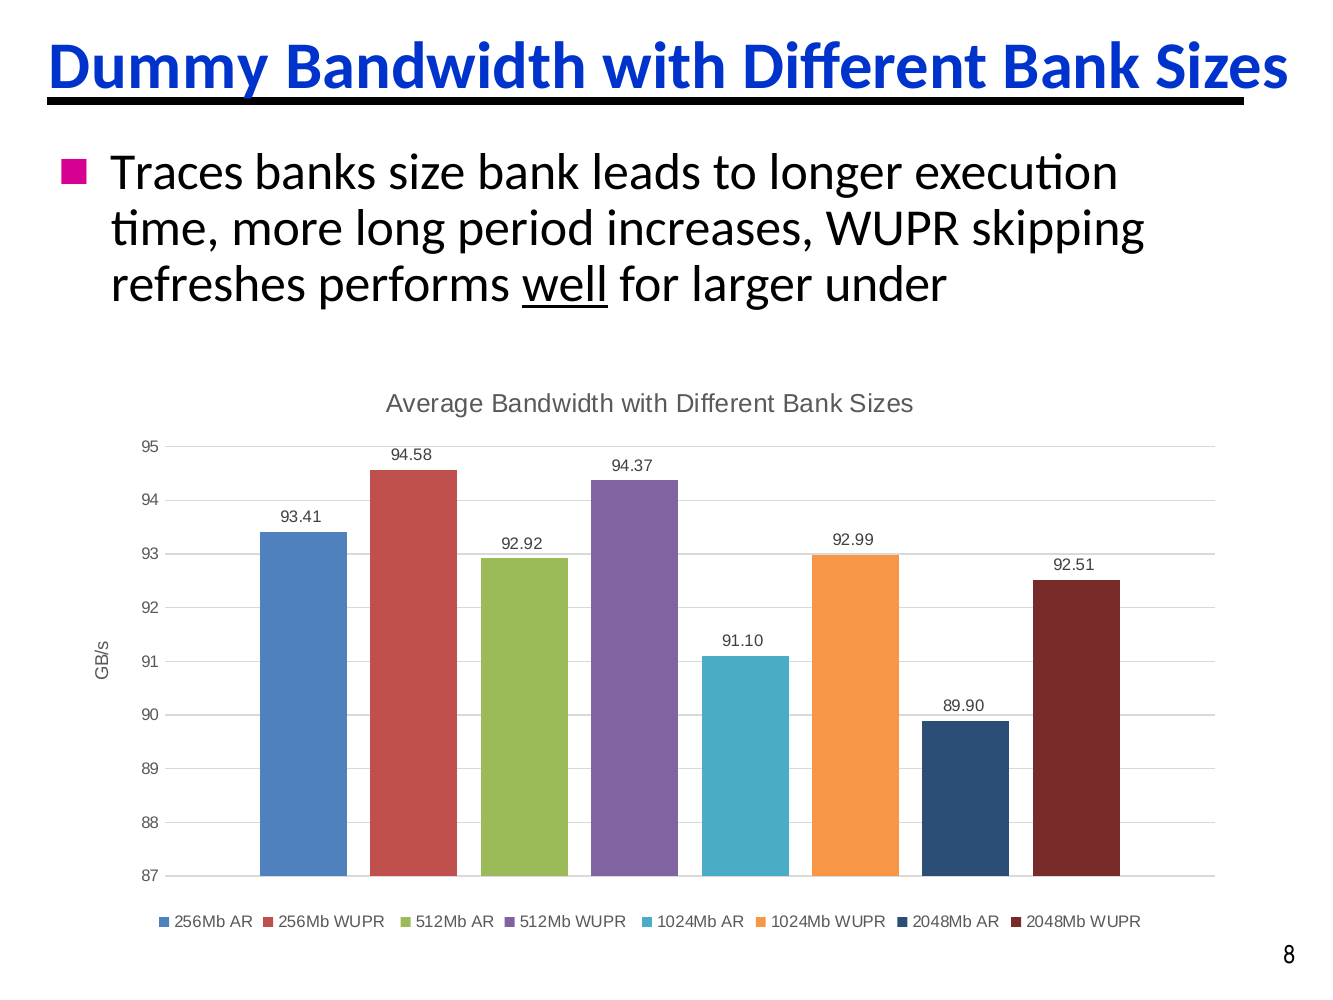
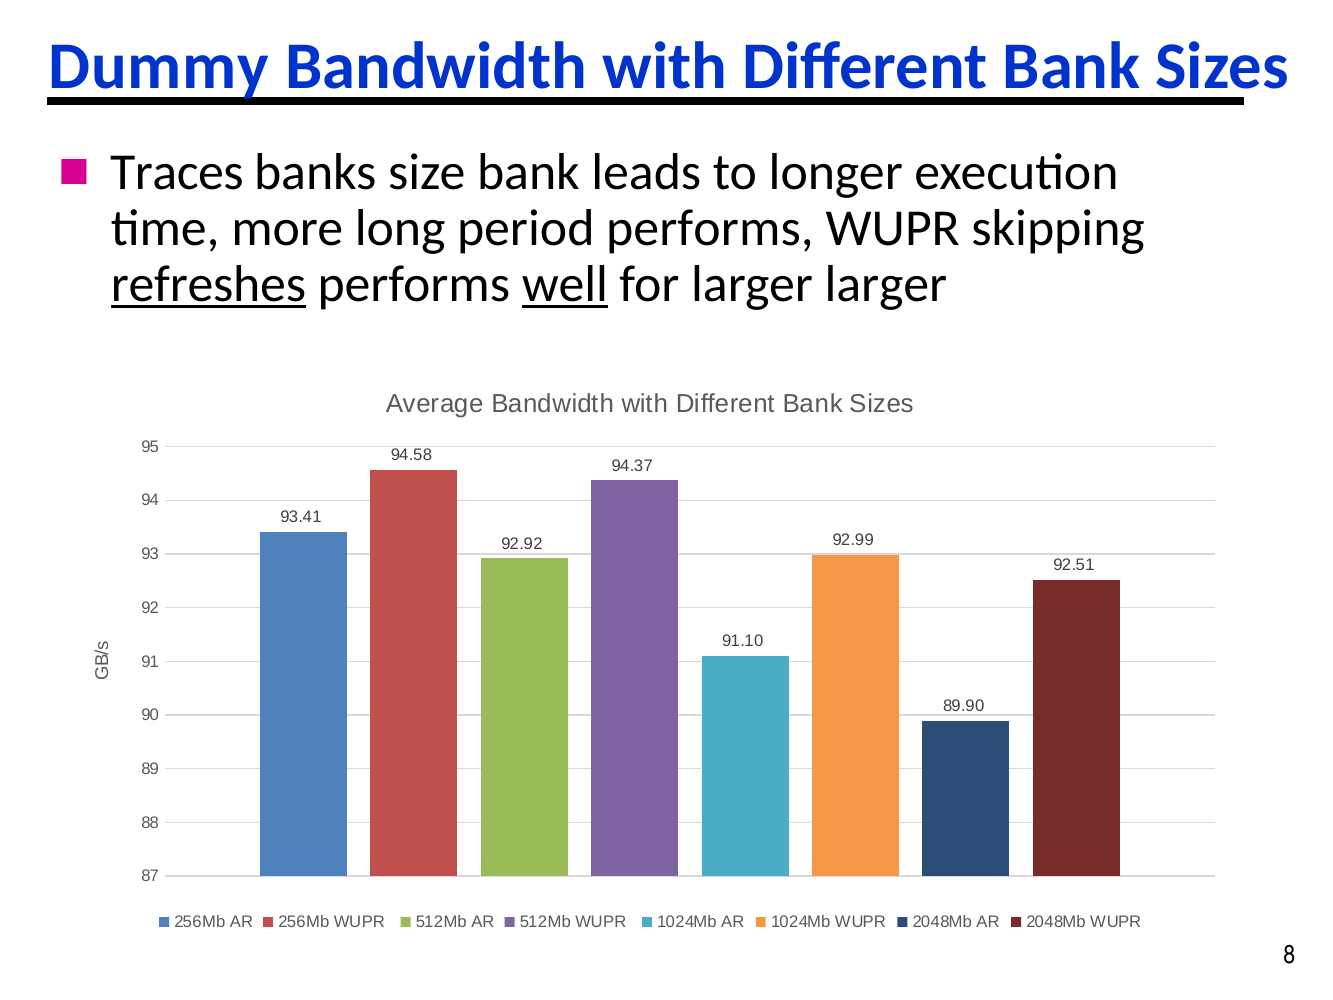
period increases: increases -> performs (710, 228)
refreshes underline: none -> present (208, 284)
larger under: under -> larger (886, 284)
